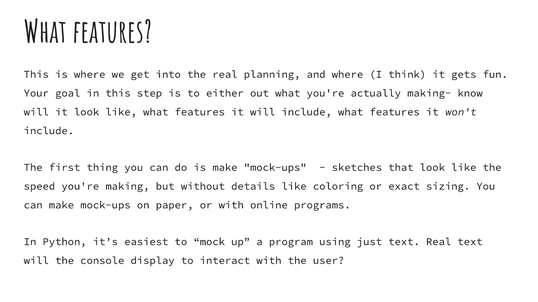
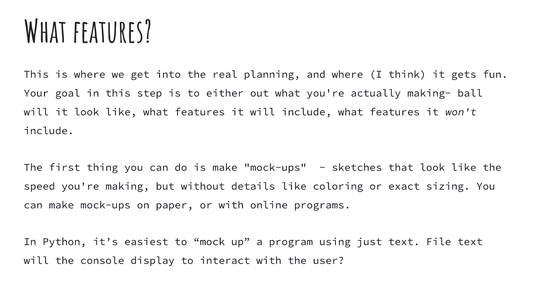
know: know -> ball (470, 93)
text Real: Real -> File (439, 242)
